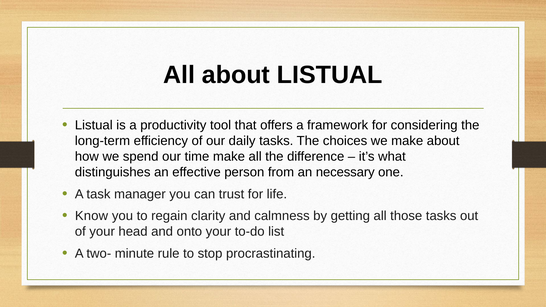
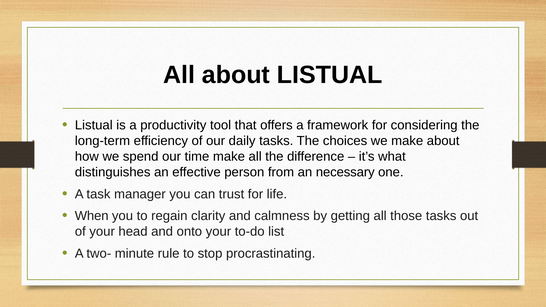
Know: Know -> When (92, 216)
